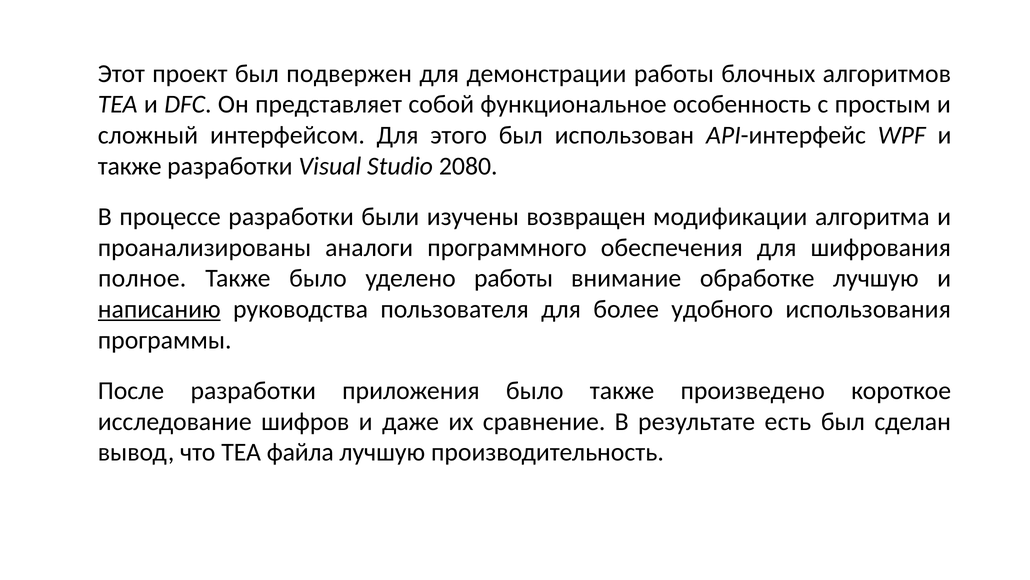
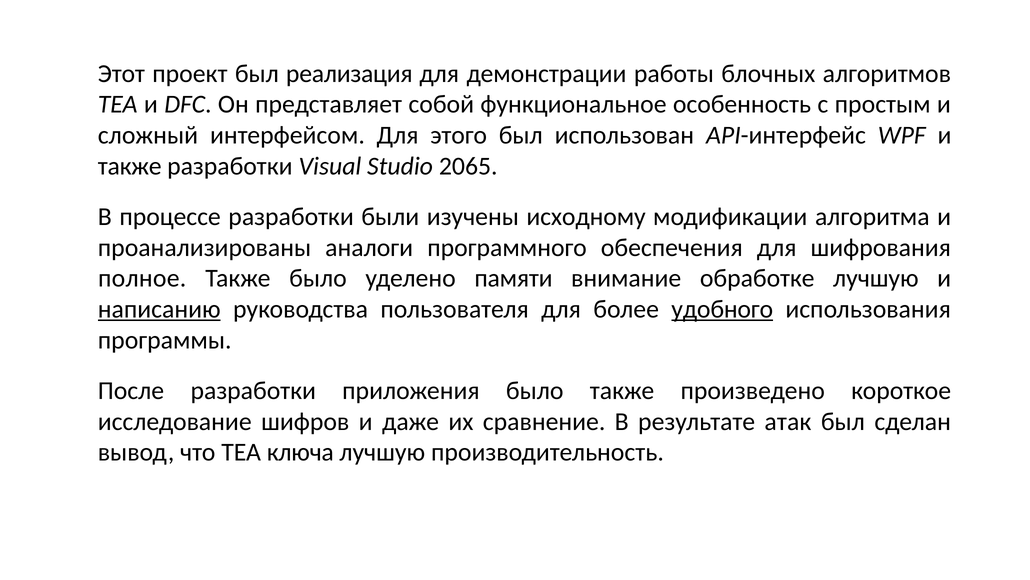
подвержен: подвержен -> реализация (349, 73)
2080: 2080 -> 2065 (468, 166)
возвращен: возвращен -> исходному (586, 216)
уделено работы: работы -> памяти (514, 278)
удобного underline: none -> present (722, 309)
есть: есть -> атак (788, 421)
файла: файла -> ключа (300, 452)
